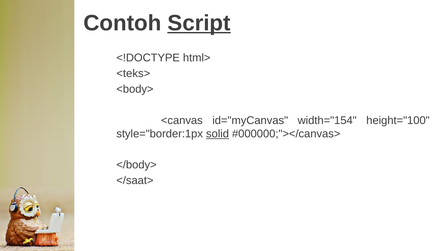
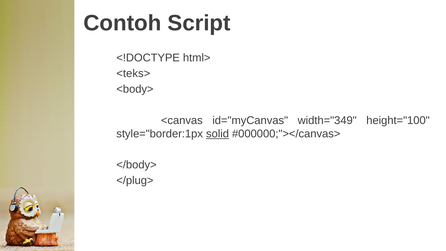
Script underline: present -> none (199, 23)
width="154: width="154 -> width="349 (327, 120)
</saat>: </saat> -> </plug> (135, 180)
